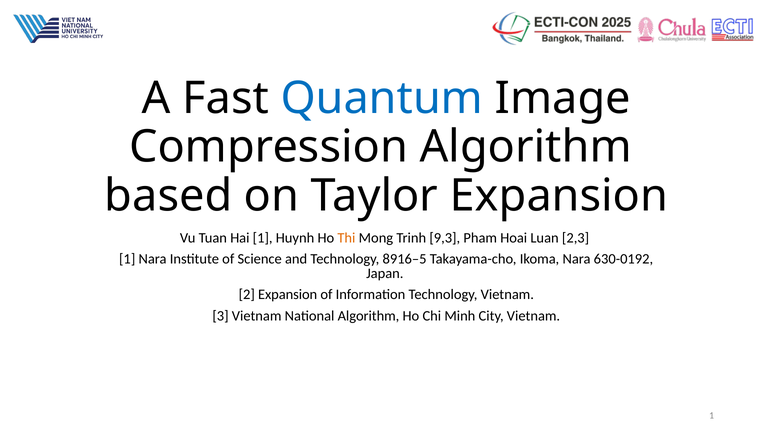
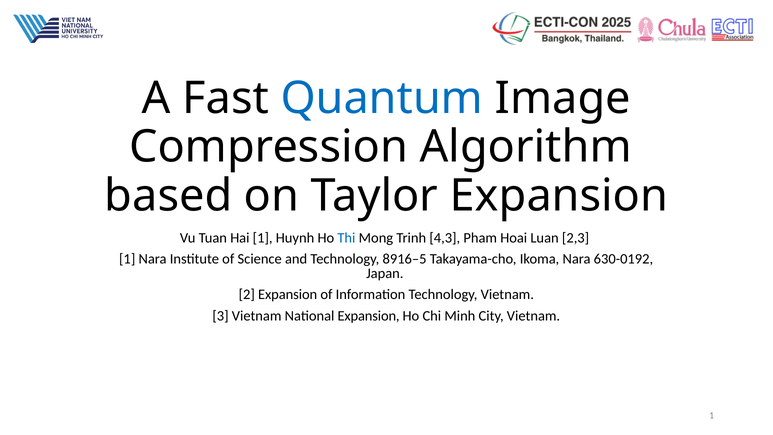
Thi colour: orange -> blue (346, 238)
9,3: 9,3 -> 4,3 (445, 238)
National Algorithm: Algorithm -> Expansion (369, 316)
